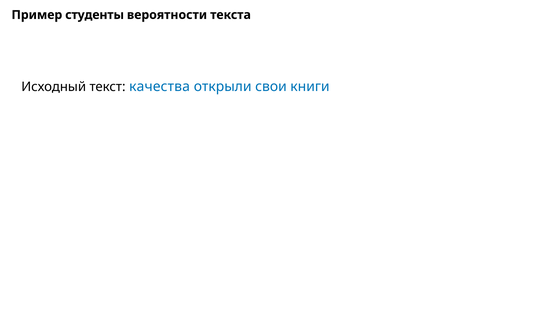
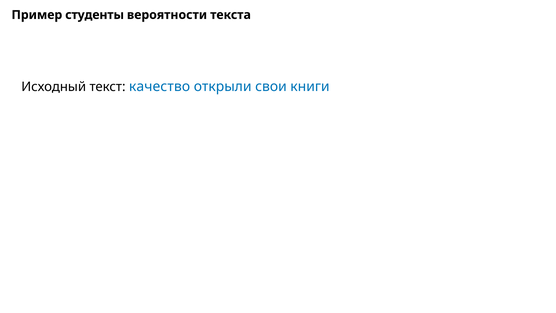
качества: качества -> качество (160, 87)
